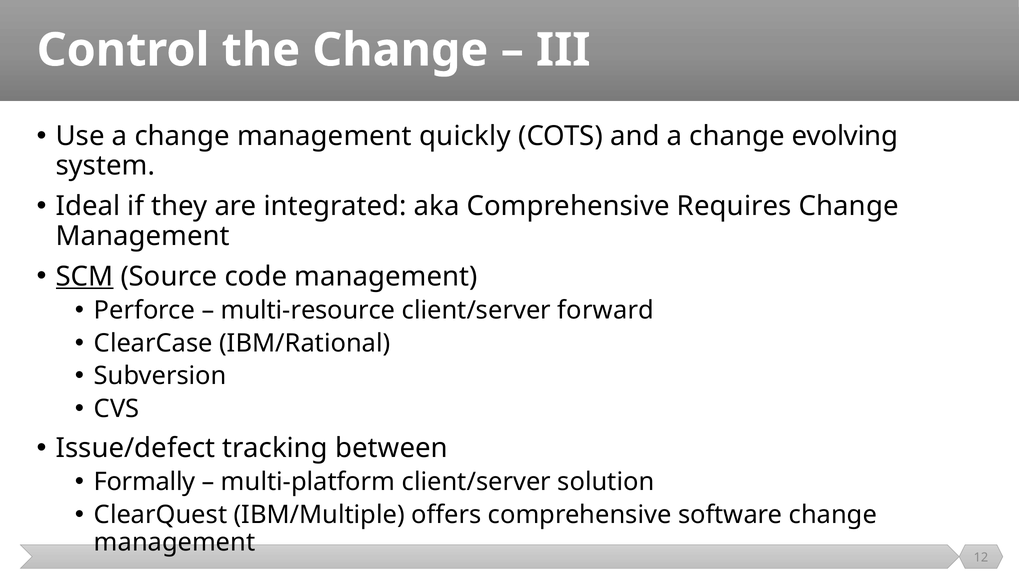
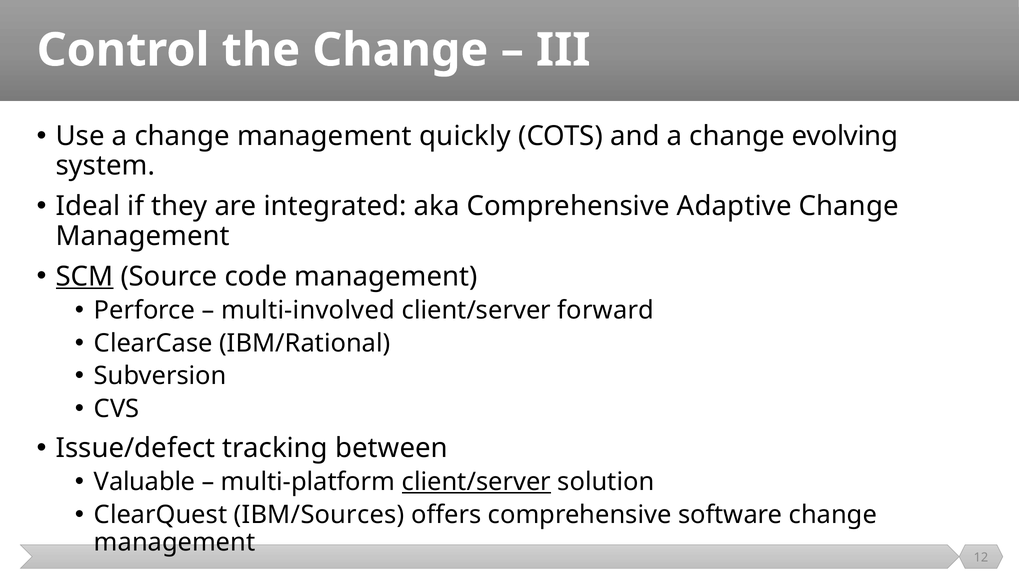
Requires: Requires -> Adaptive (734, 206)
multi-resource: multi-resource -> multi-involved (308, 310)
Formally: Formally -> Valuable (145, 482)
client/server underline: none -> present (476, 482)
IBM/Multiple: IBM/Multiple -> IBM/Sources (319, 515)
